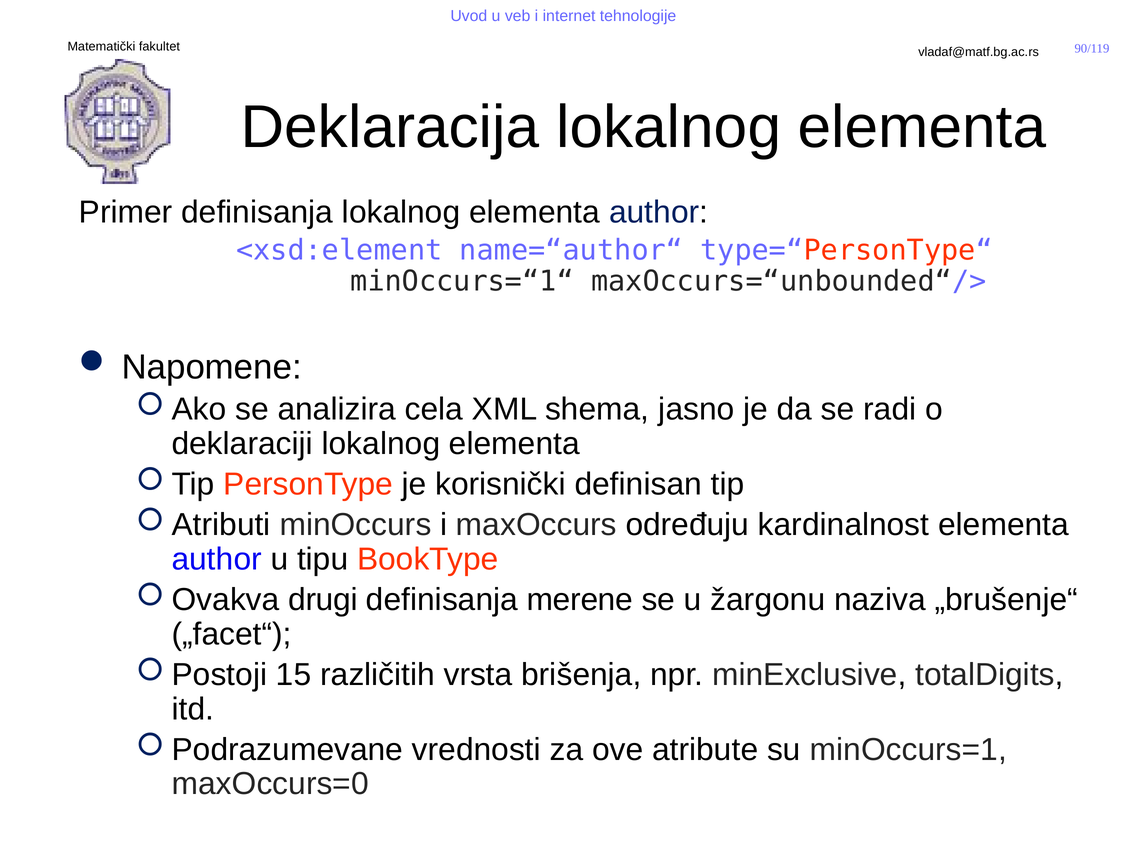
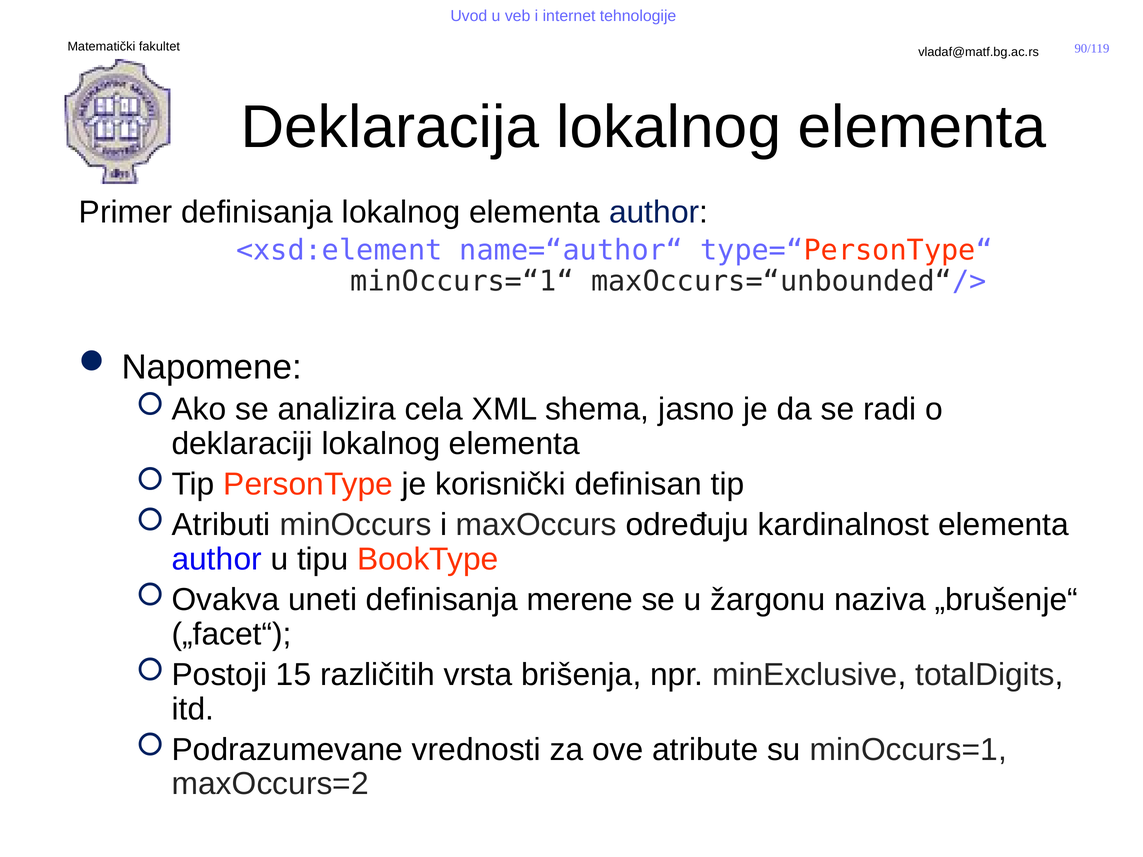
drugi: drugi -> uneti (323, 600)
maxOccurs=0: maxOccurs=0 -> maxOccurs=2 (270, 784)
